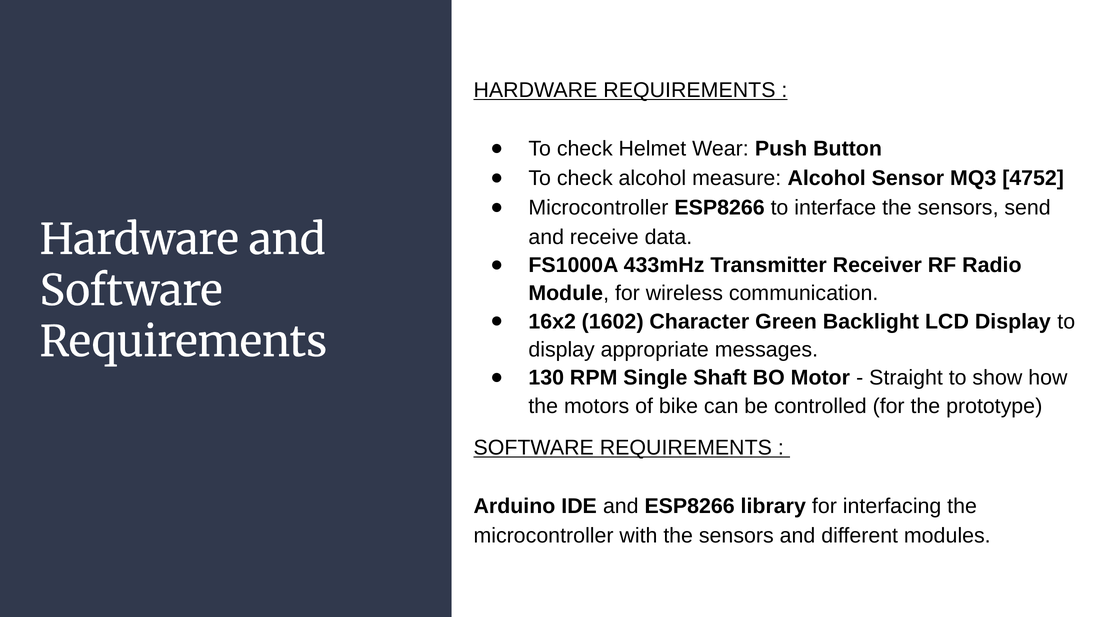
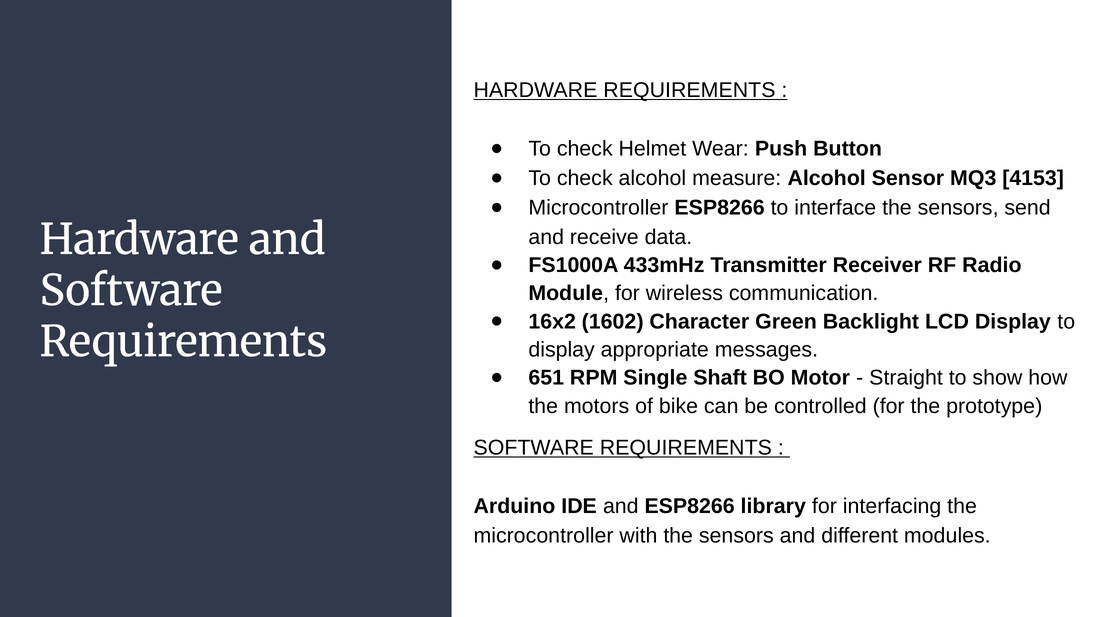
4752: 4752 -> 4153 (1033, 178)
130: 130 -> 651 (546, 378)
